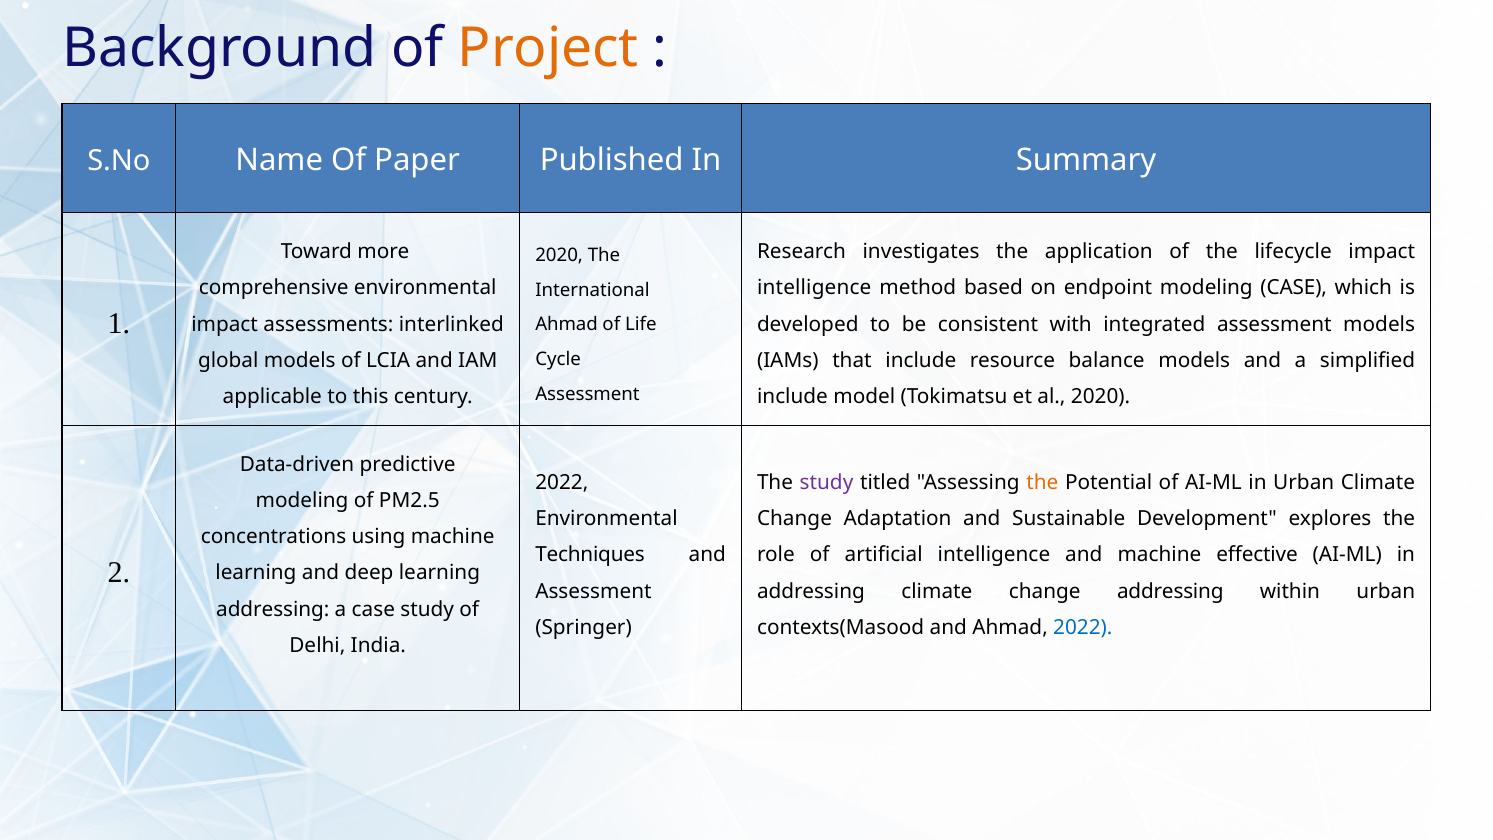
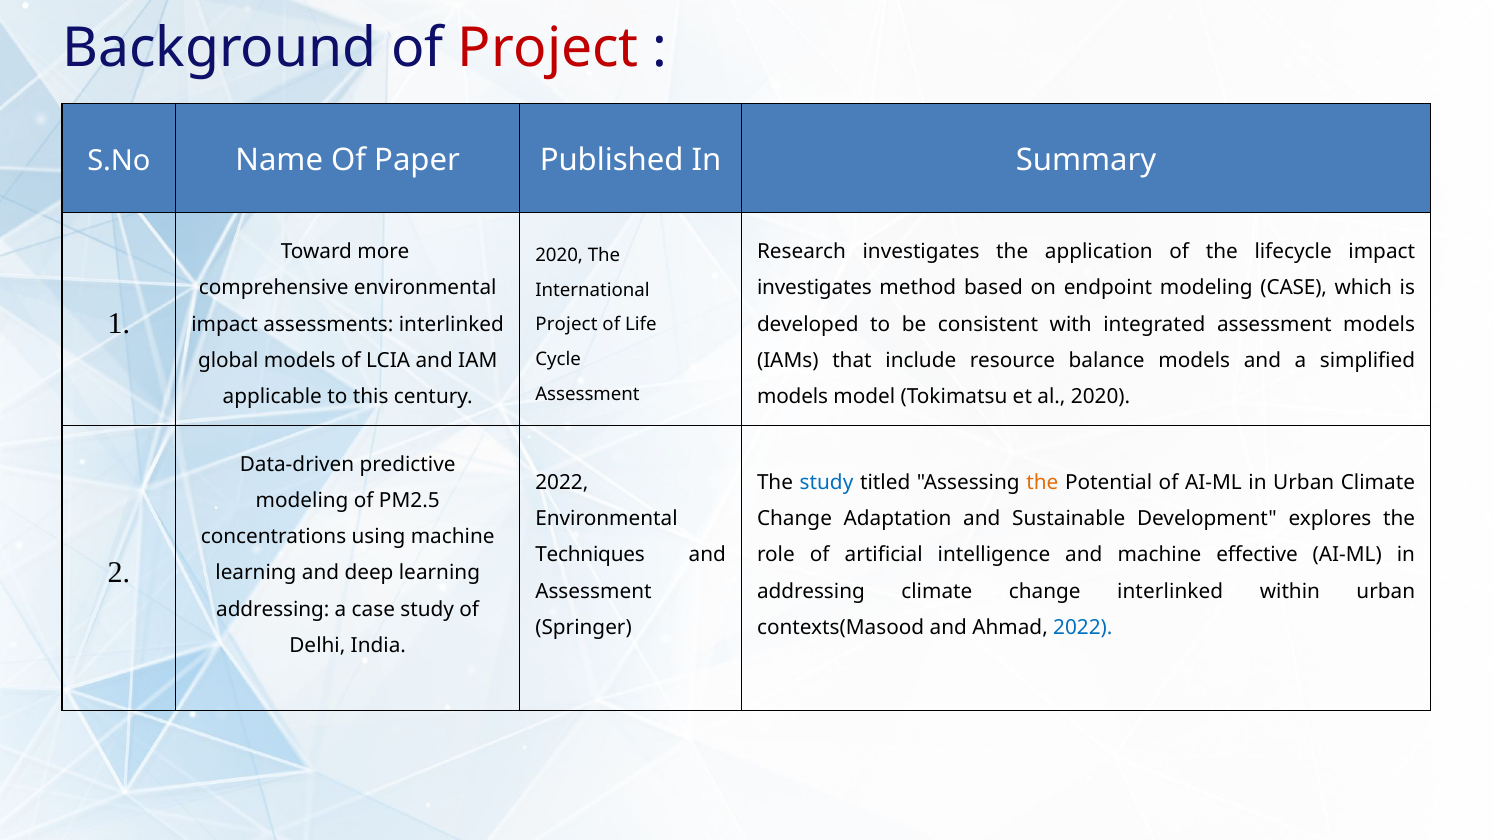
Project colour: orange -> red (548, 48)
intelligence: intelligence -> investigates (814, 288)
Ahmad: Ahmad -> Project (566, 325)
include: include -> models (793, 397)
study colour: purple -> blue (827, 482)
change addressing: addressing -> interlinked (1170, 591)
